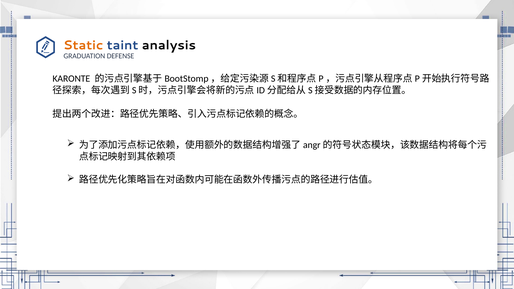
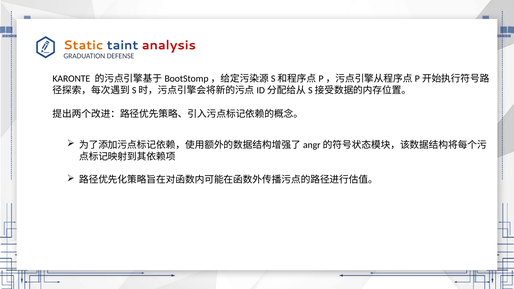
analysis colour: black -> red (169, 45)
